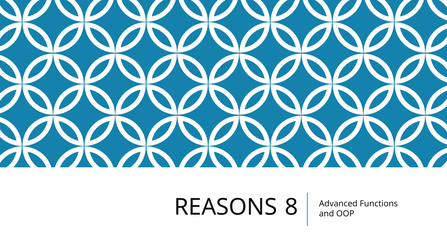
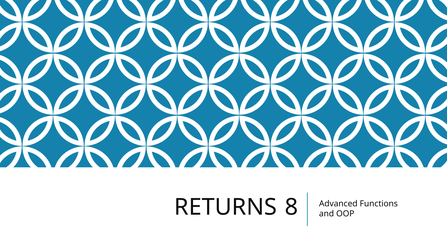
REASONS: REASONS -> RETURNS (226, 208)
